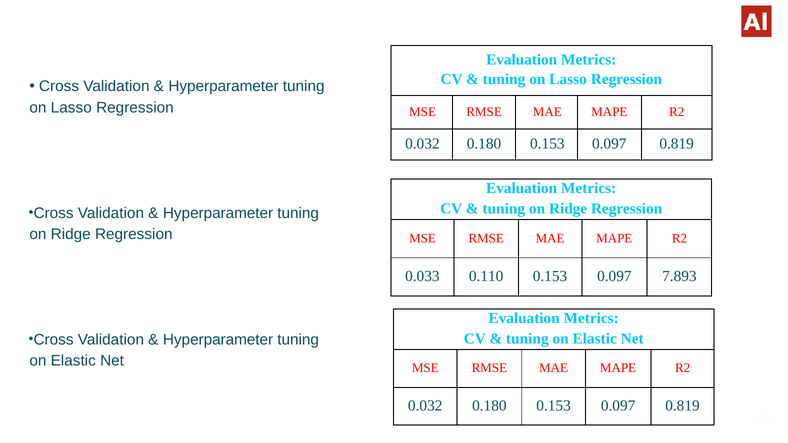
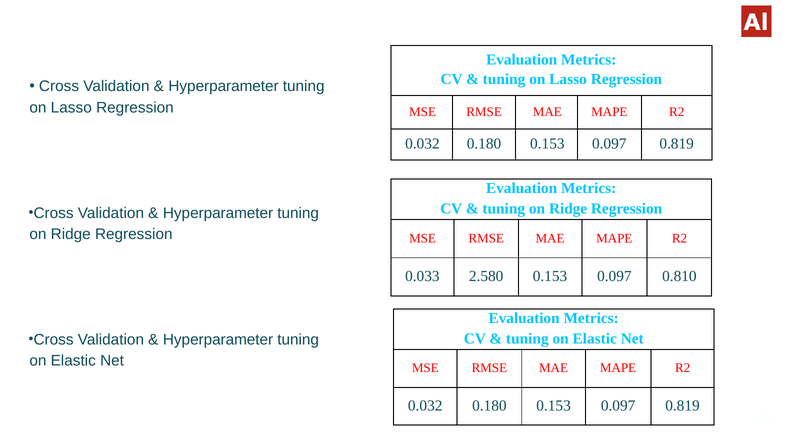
0.110: 0.110 -> 2.580 (486, 276)
7.893: 7.893 -> 0.810 (679, 276)
